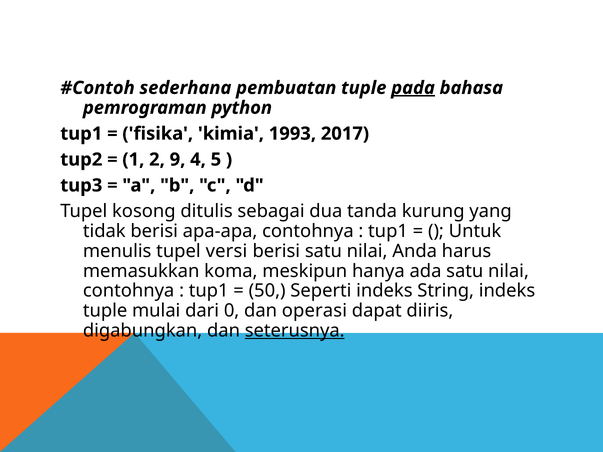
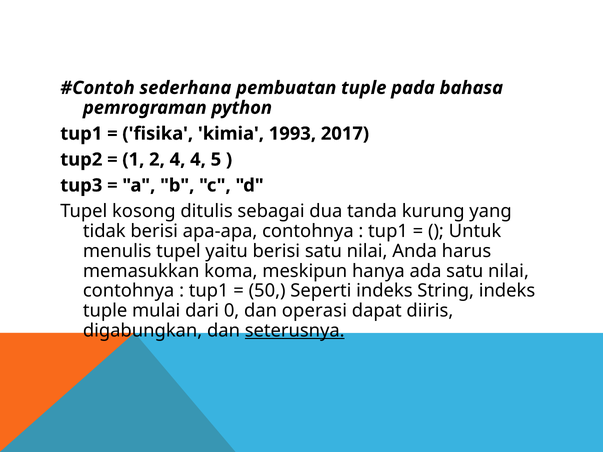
pada underline: present -> none (413, 88)
2 9: 9 -> 4 (178, 160)
versi: versi -> yaitu (227, 251)
